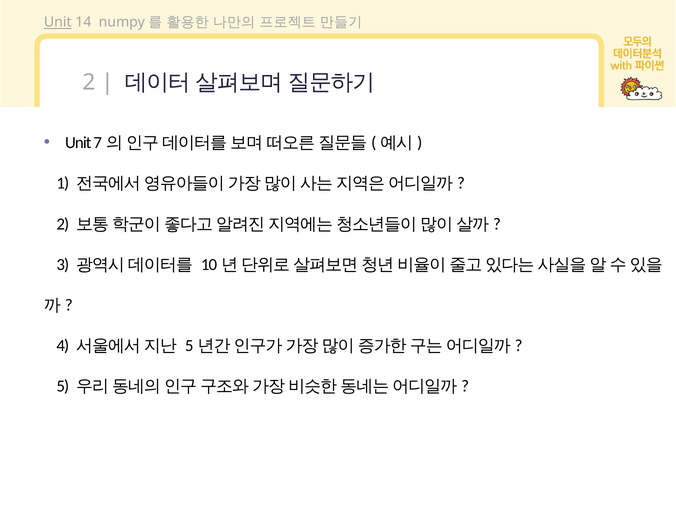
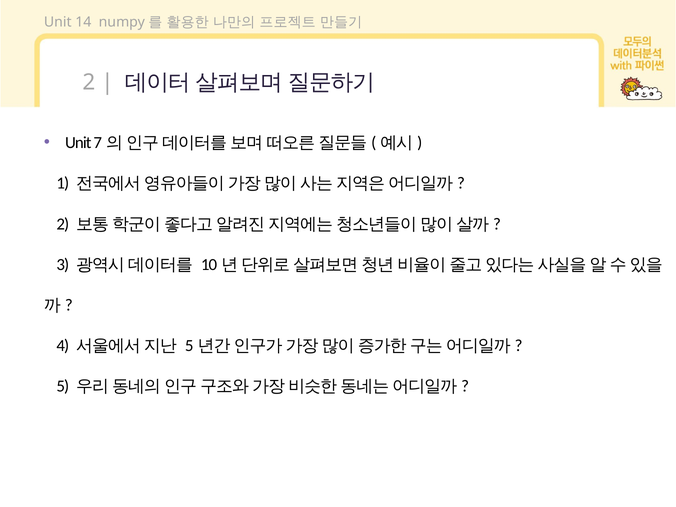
Unit underline: present -> none (58, 22)
